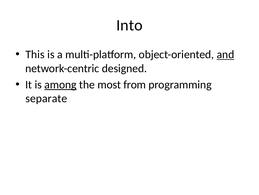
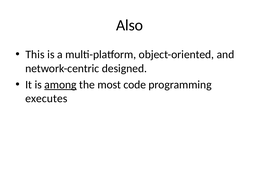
Into: Into -> Also (130, 25)
and underline: present -> none (225, 54)
from: from -> code (135, 84)
separate: separate -> executes (46, 98)
